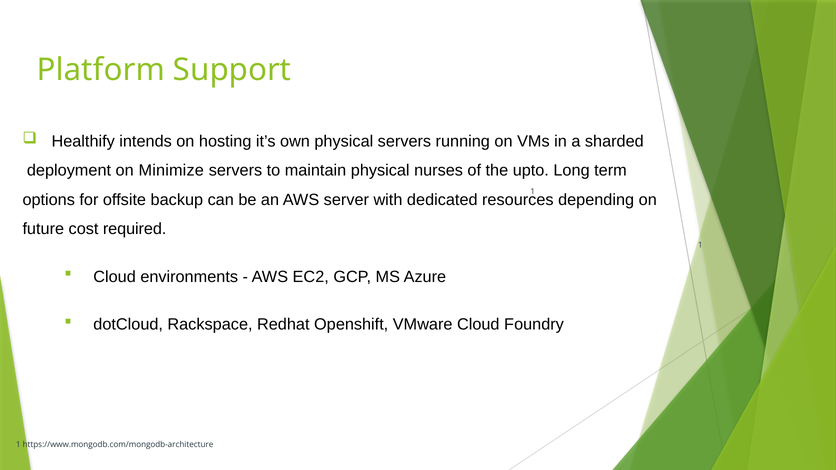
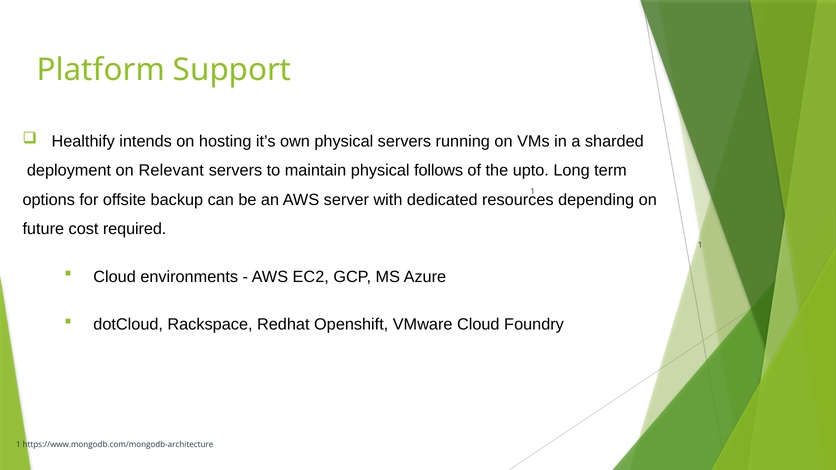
Minimize: Minimize -> Relevant (171, 171)
nurses: nurses -> follows (439, 171)
